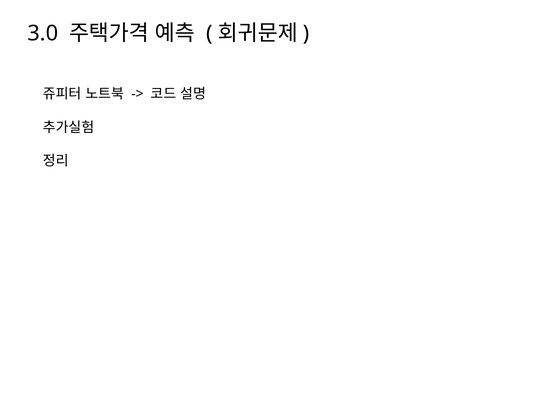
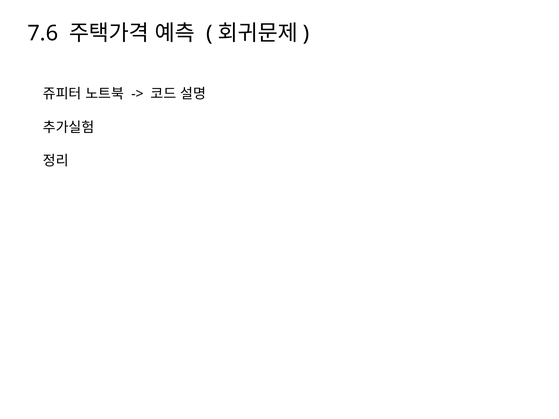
3.0: 3.0 -> 7.6 (43, 33)
